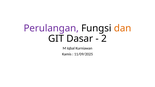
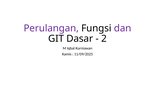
dan colour: orange -> purple (123, 28)
